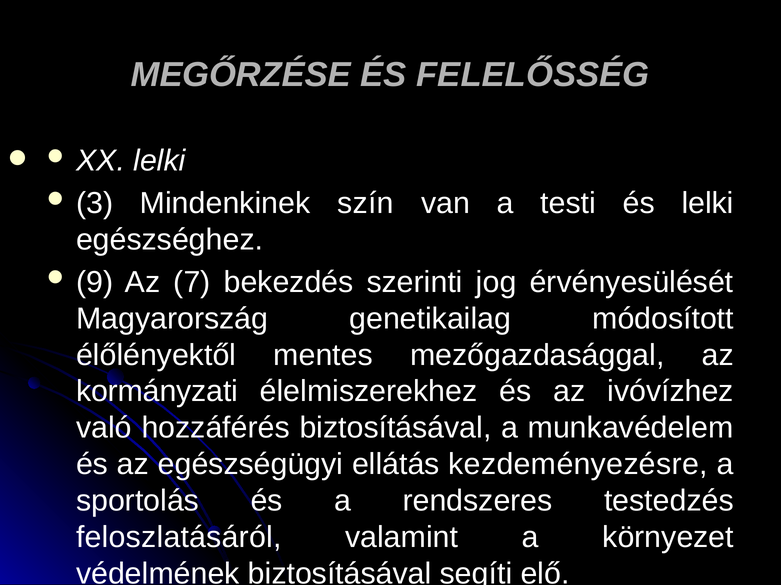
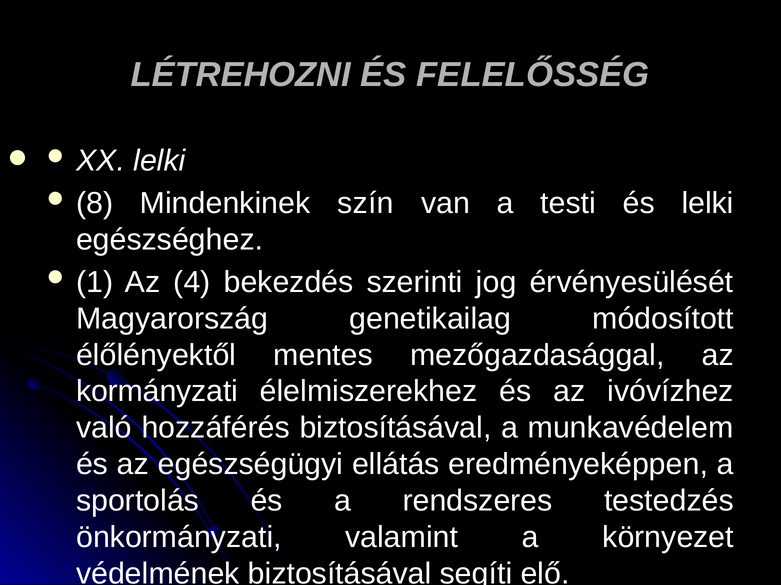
MEGŐRZÉSE: MEGŐRZÉSE -> LÉTREHOZNI (241, 75)
3: 3 -> 8 (95, 203)
9: 9 -> 1 (95, 283)
7: 7 -> 4 (192, 283)
kezdeményezésre: kezdeményezésre -> eredményeképpen (578, 465)
feloszlatásáról: feloszlatásáról -> önkormányzati (179, 538)
